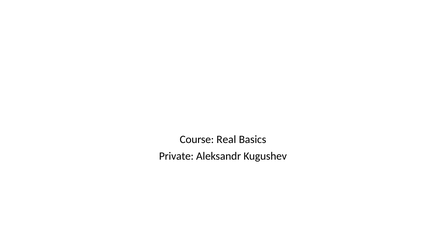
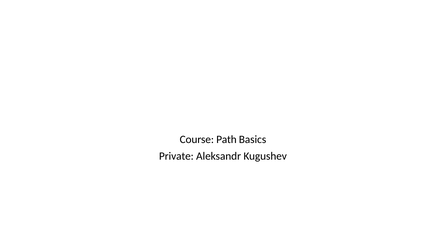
Real: Real -> Path (226, 139)
